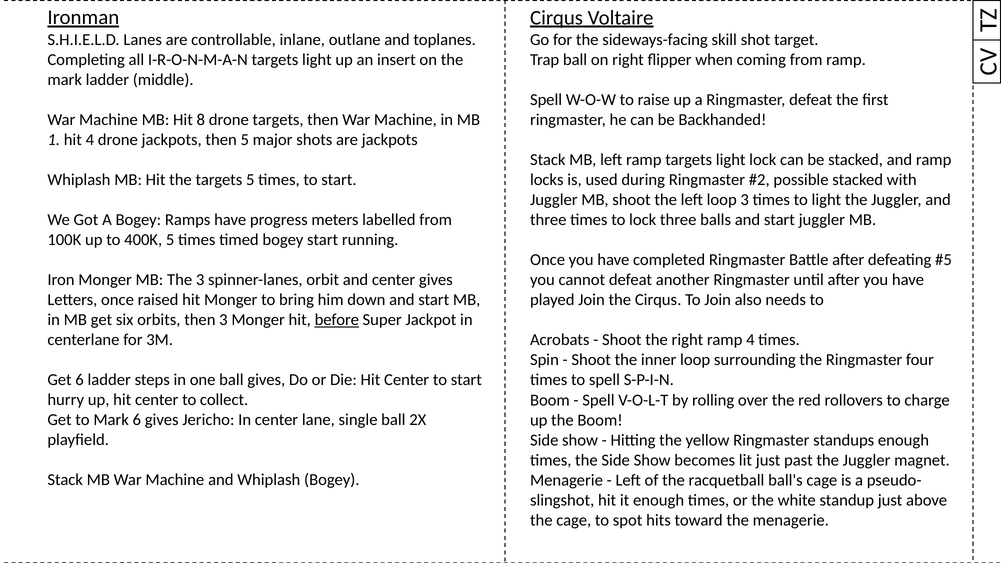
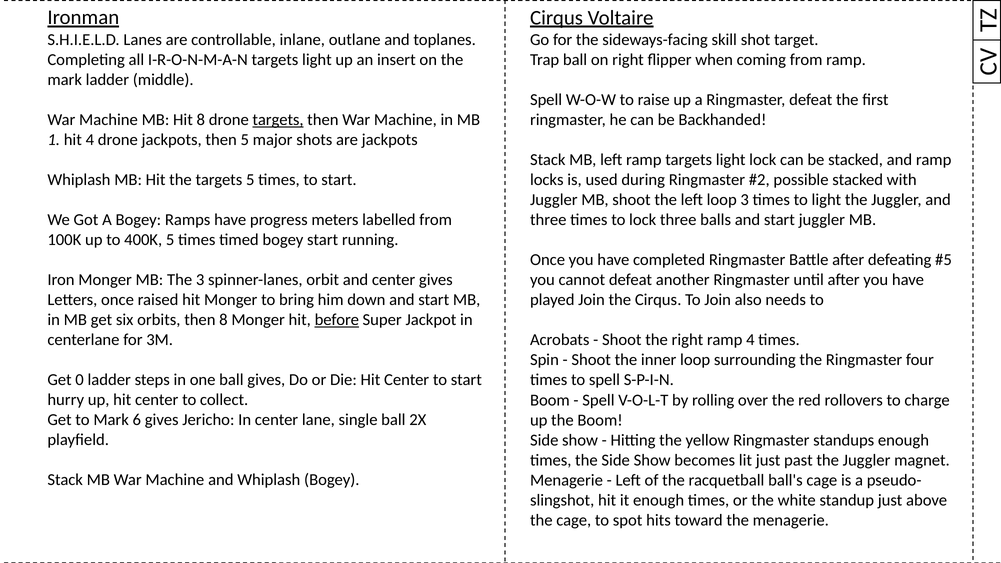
targets underline: none -> present (278, 120)
then 3: 3 -> 8 (223, 320)
Get 6: 6 -> 0 (80, 380)
